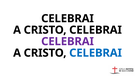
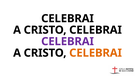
CELEBRAI colour: blue -> orange (96, 53)
